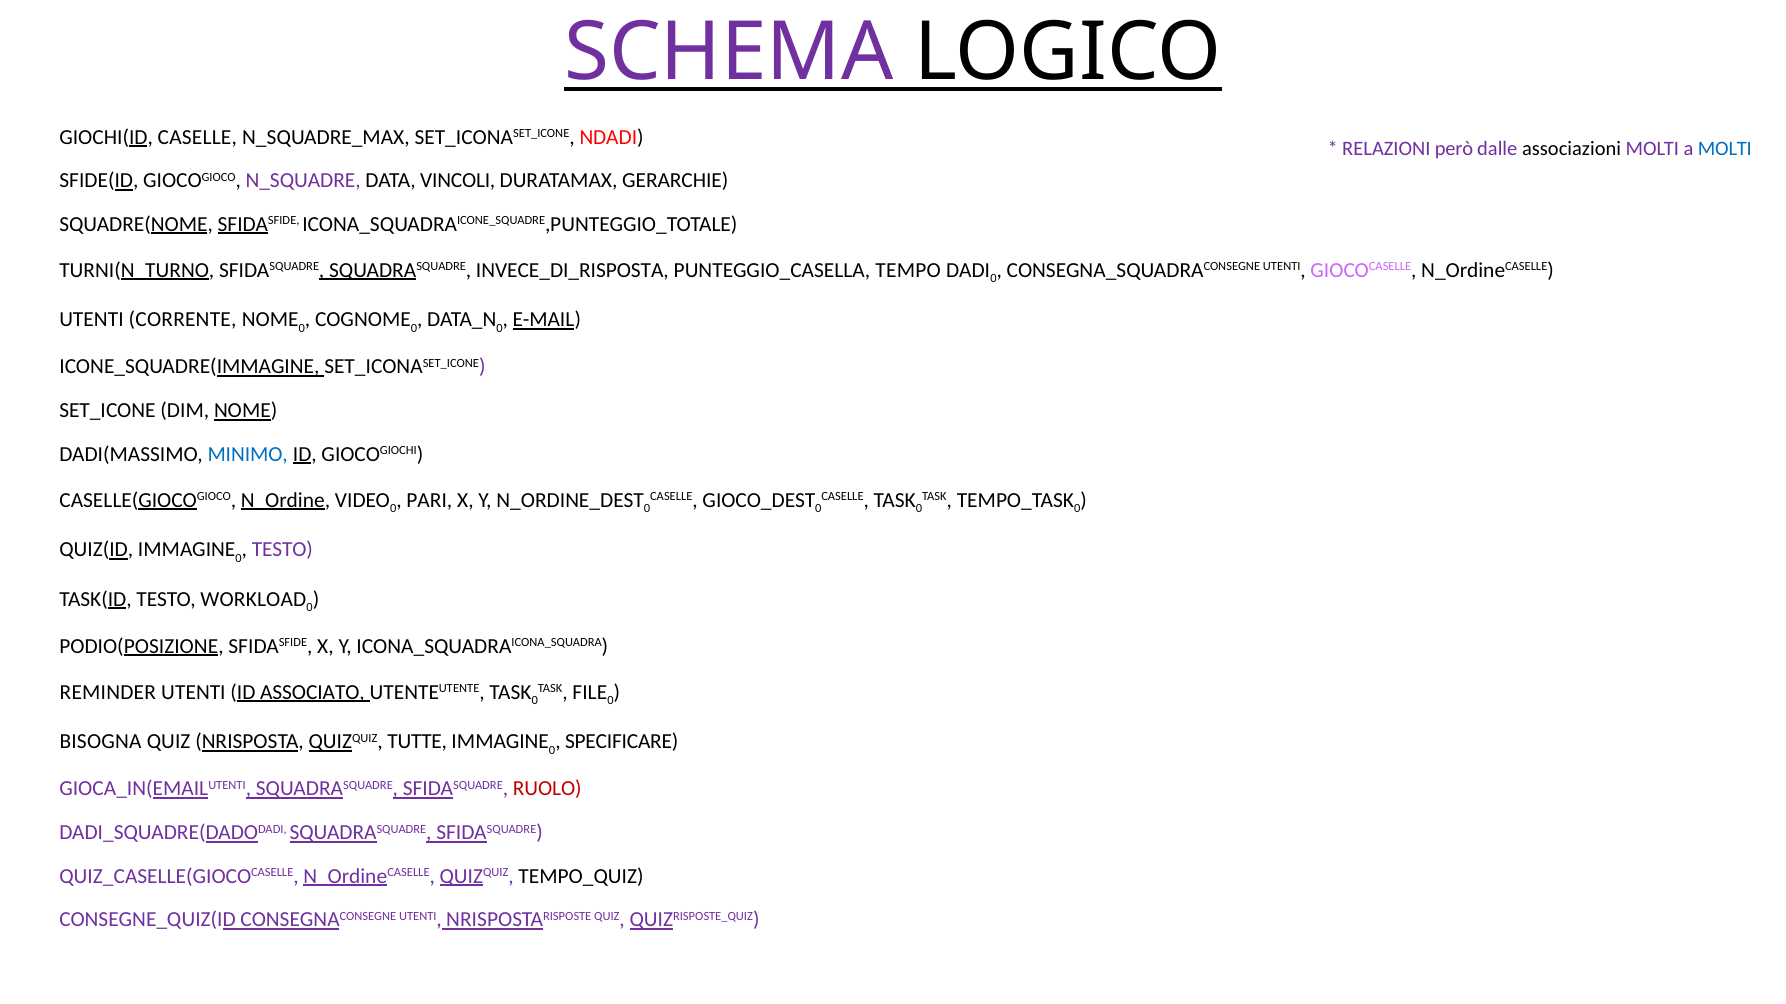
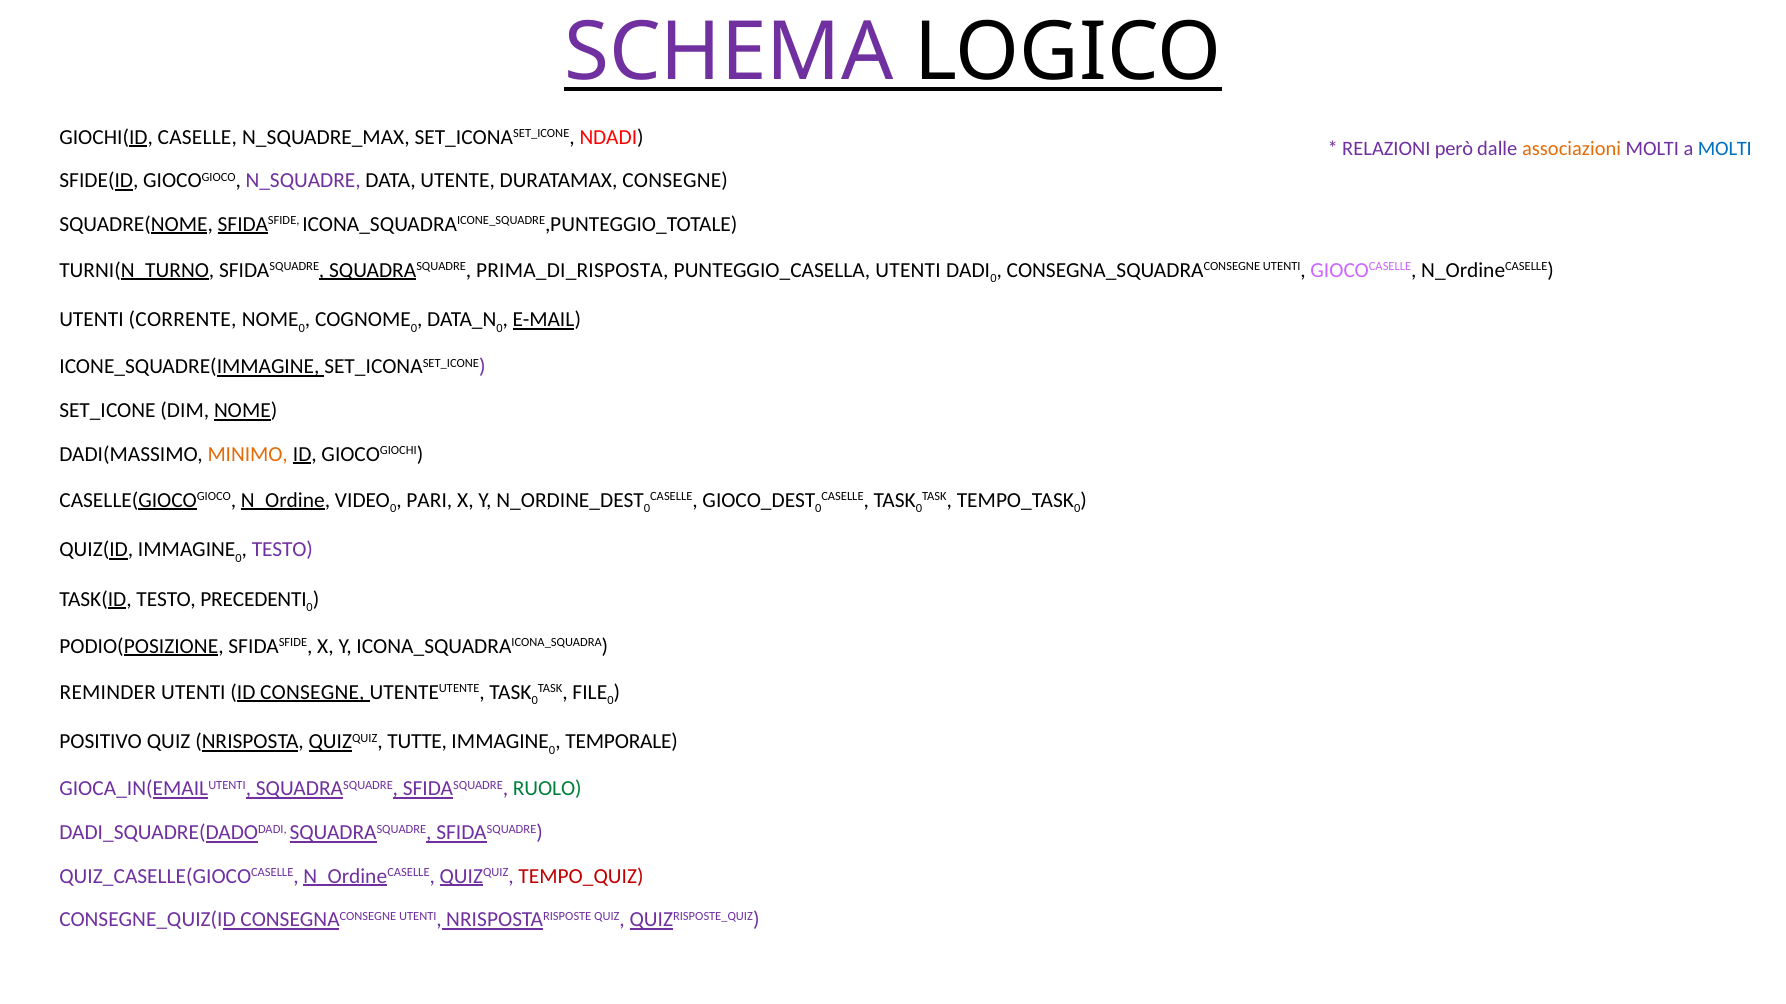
associazioni colour: black -> orange (1572, 149)
VINCOLI: VINCOLI -> UTENTE (458, 181)
DURATAMAX GERARCHIE: GERARCHIE -> CONSEGNE (675, 181)
INVECE_DI_RISPOSTA: INVECE_DI_RISPOSTA -> PRIMA_DI_RISPOSTA (572, 270)
PUNTEGGIO_CASELLA TEMPO: TEMPO -> UTENTI (908, 270)
MINIMO colour: blue -> orange (248, 454)
WORKLOAD: WORKLOAD -> PRECEDENTI (254, 600)
ID ASSOCIATO: ASSOCIATO -> CONSEGNE (312, 693)
BISOGNA: BISOGNA -> POSITIVO (101, 742)
SPECIFICARE: SPECIFICARE -> TEMPORALE (622, 742)
RUOLO colour: red -> green (547, 789)
TEMPO_QUIZ colour: black -> red (581, 877)
